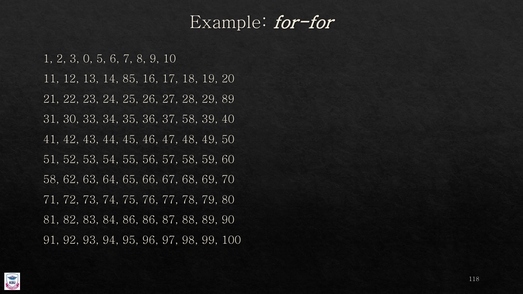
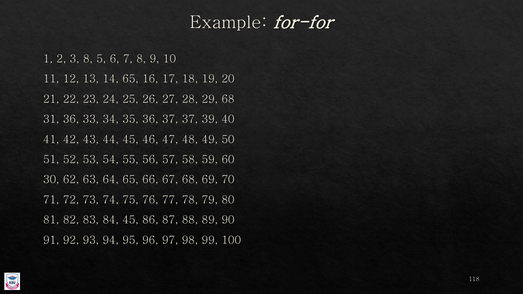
3 0: 0 -> 8 (88, 59)
14 85: 85 -> 65 (130, 79)
29 89: 89 -> 68 (228, 99)
31 30: 30 -> 36 (71, 119)
37 58: 58 -> 37 (190, 119)
58: 58 -> 30 (51, 180)
84 86: 86 -> 45 (130, 220)
